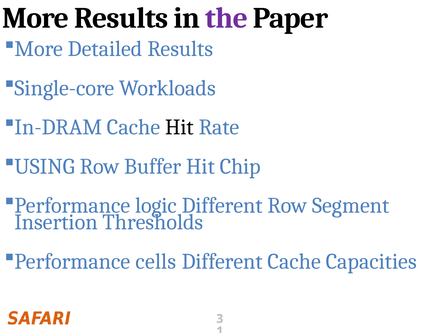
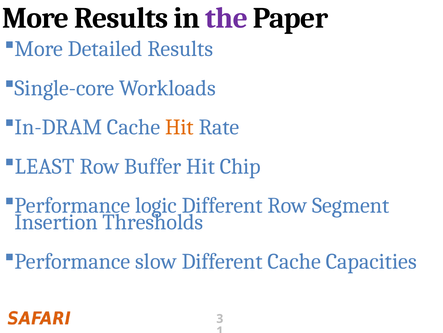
Hit colour: black -> orange (179, 127)
USING: USING -> LEAST (45, 166)
cells: cells -> slow (156, 261)
